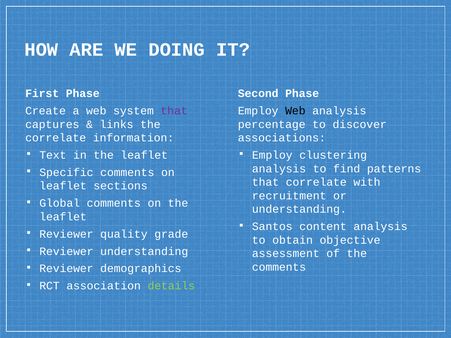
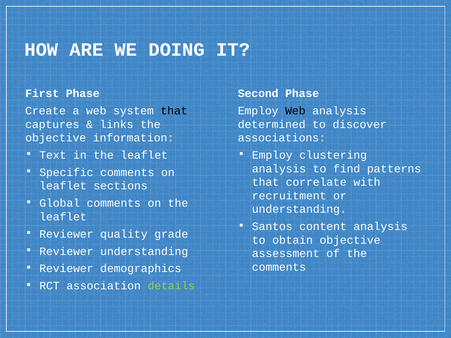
that colour: purple -> black (174, 111)
percentage: percentage -> determined (272, 124)
correlate: correlate -> objective (56, 138)
